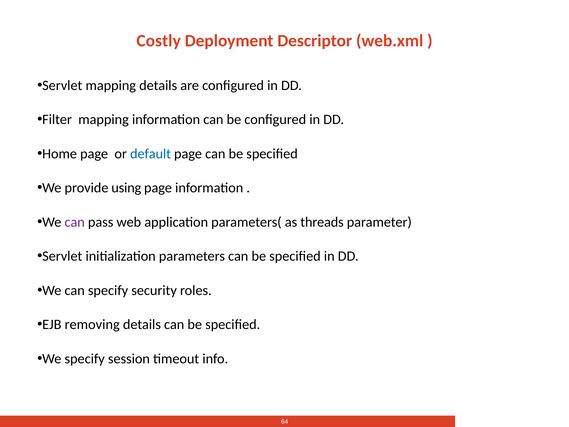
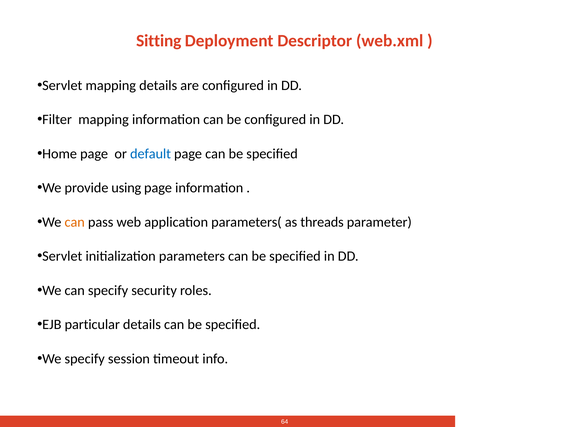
Costly: Costly -> Sitting (159, 41)
can colour: purple -> orange (75, 222)
removing: removing -> particular (92, 324)
